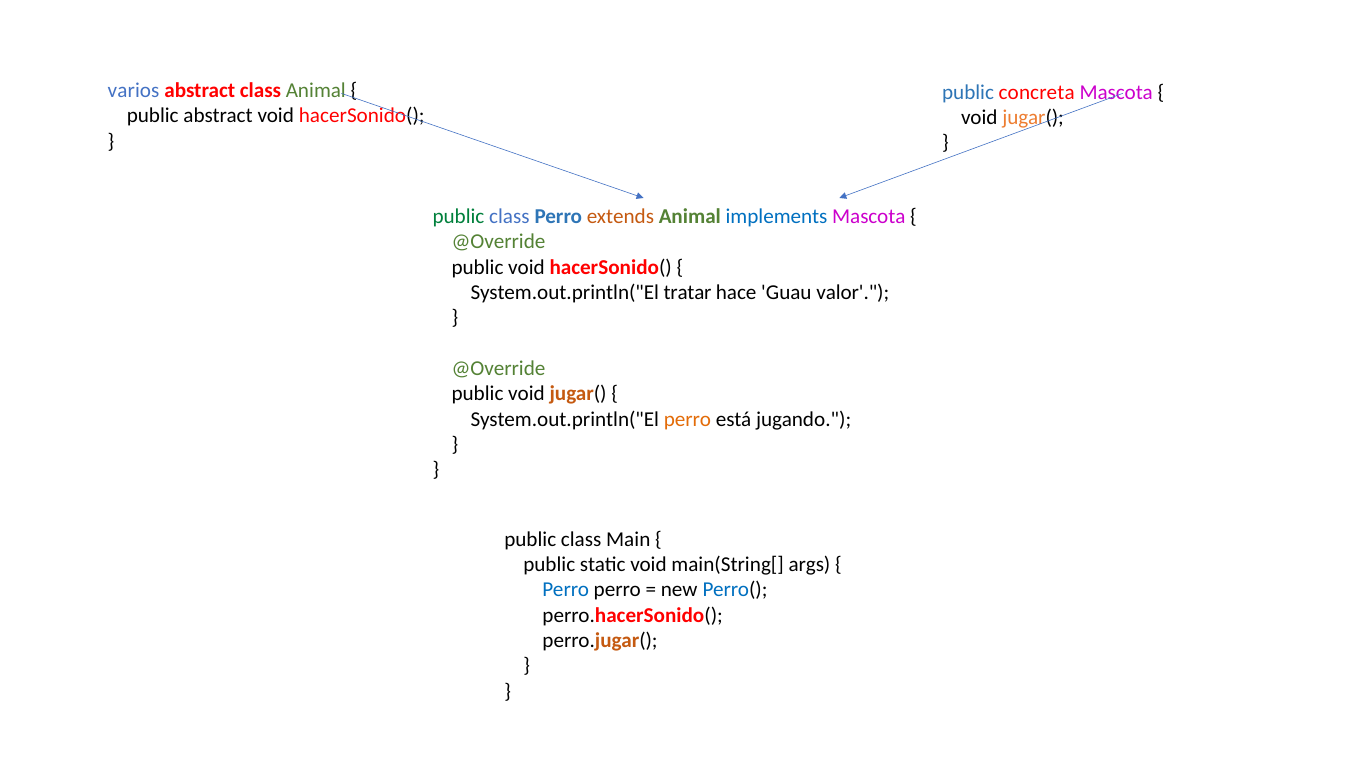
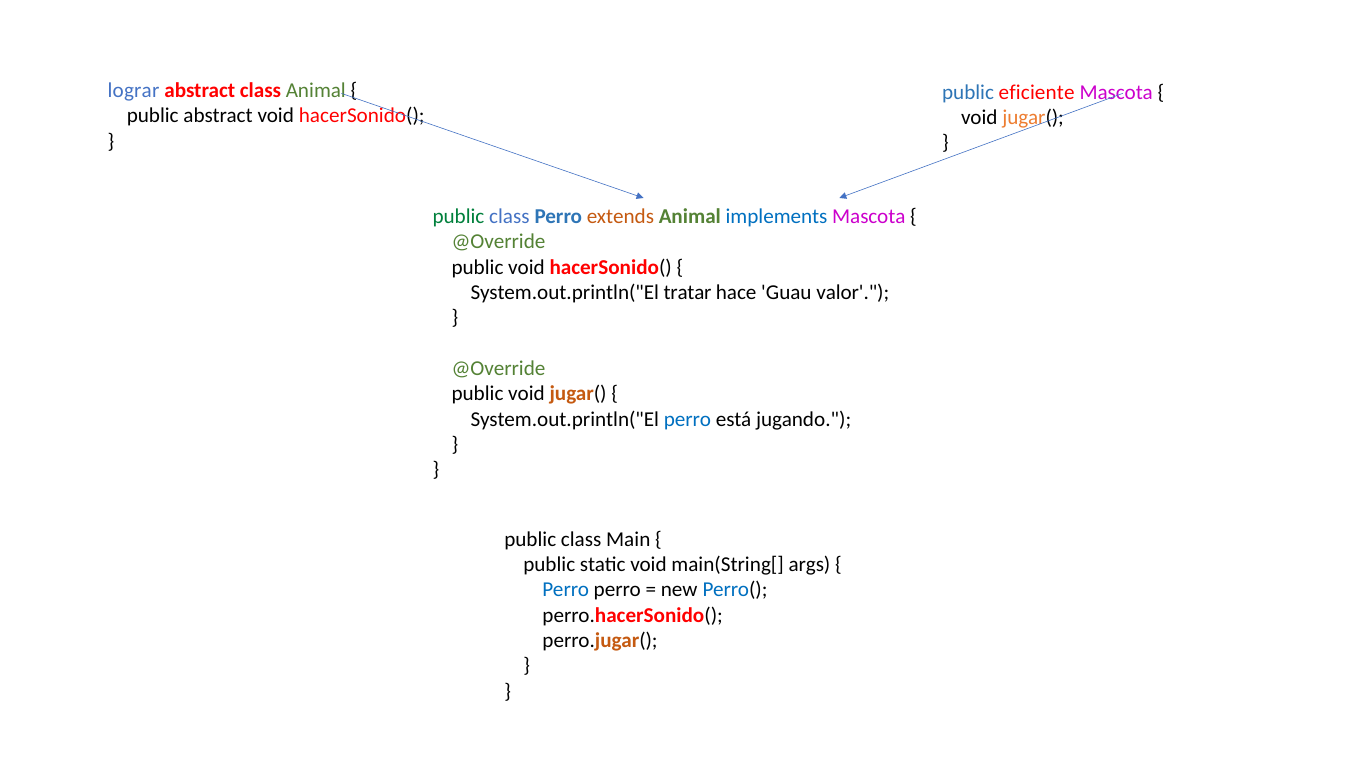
varios: varios -> lograr (134, 91)
concreta: concreta -> eficiente (1037, 92)
perro colour: orange -> blue (688, 420)
